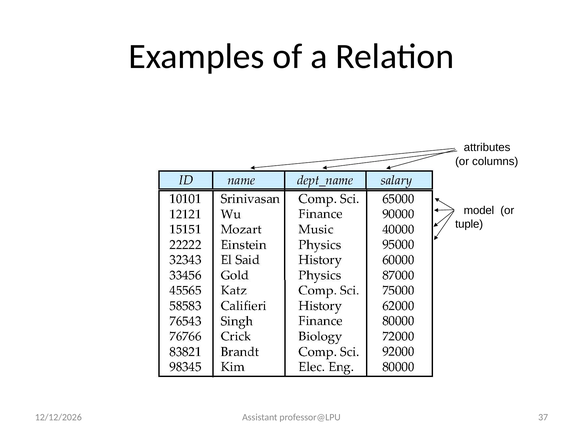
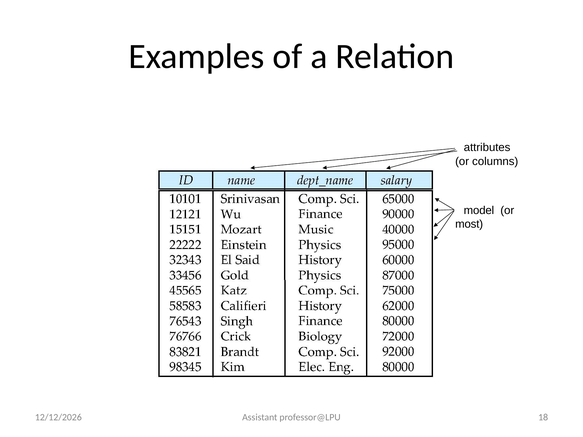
tuple: tuple -> most (469, 224)
37: 37 -> 18 (543, 417)
